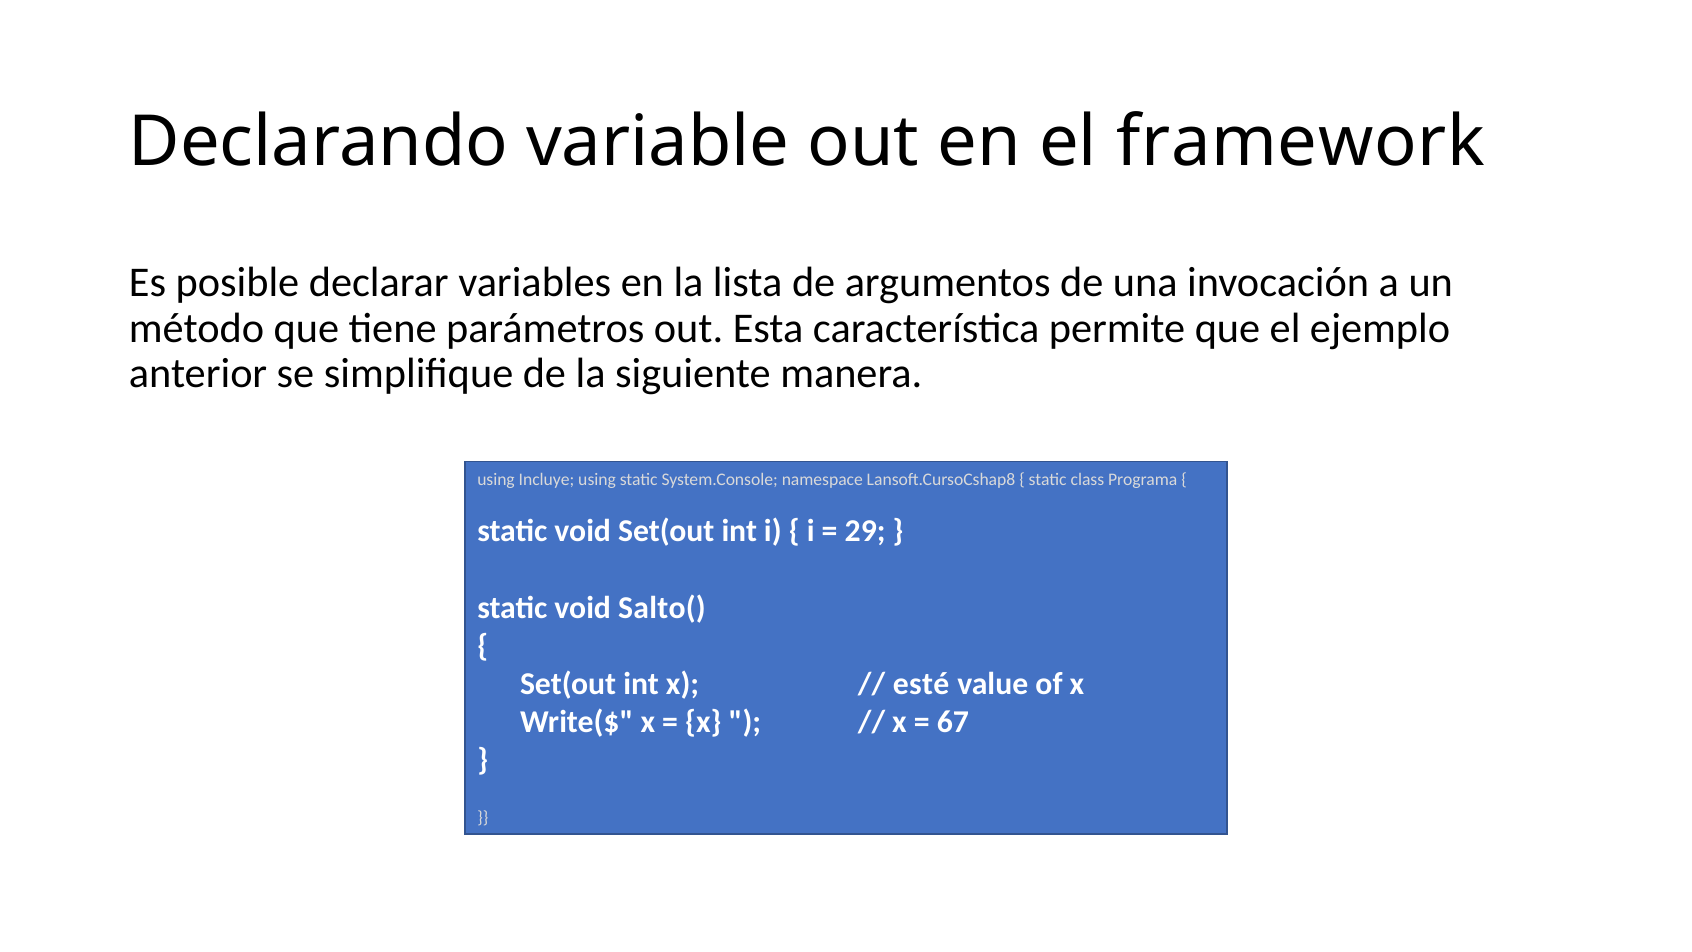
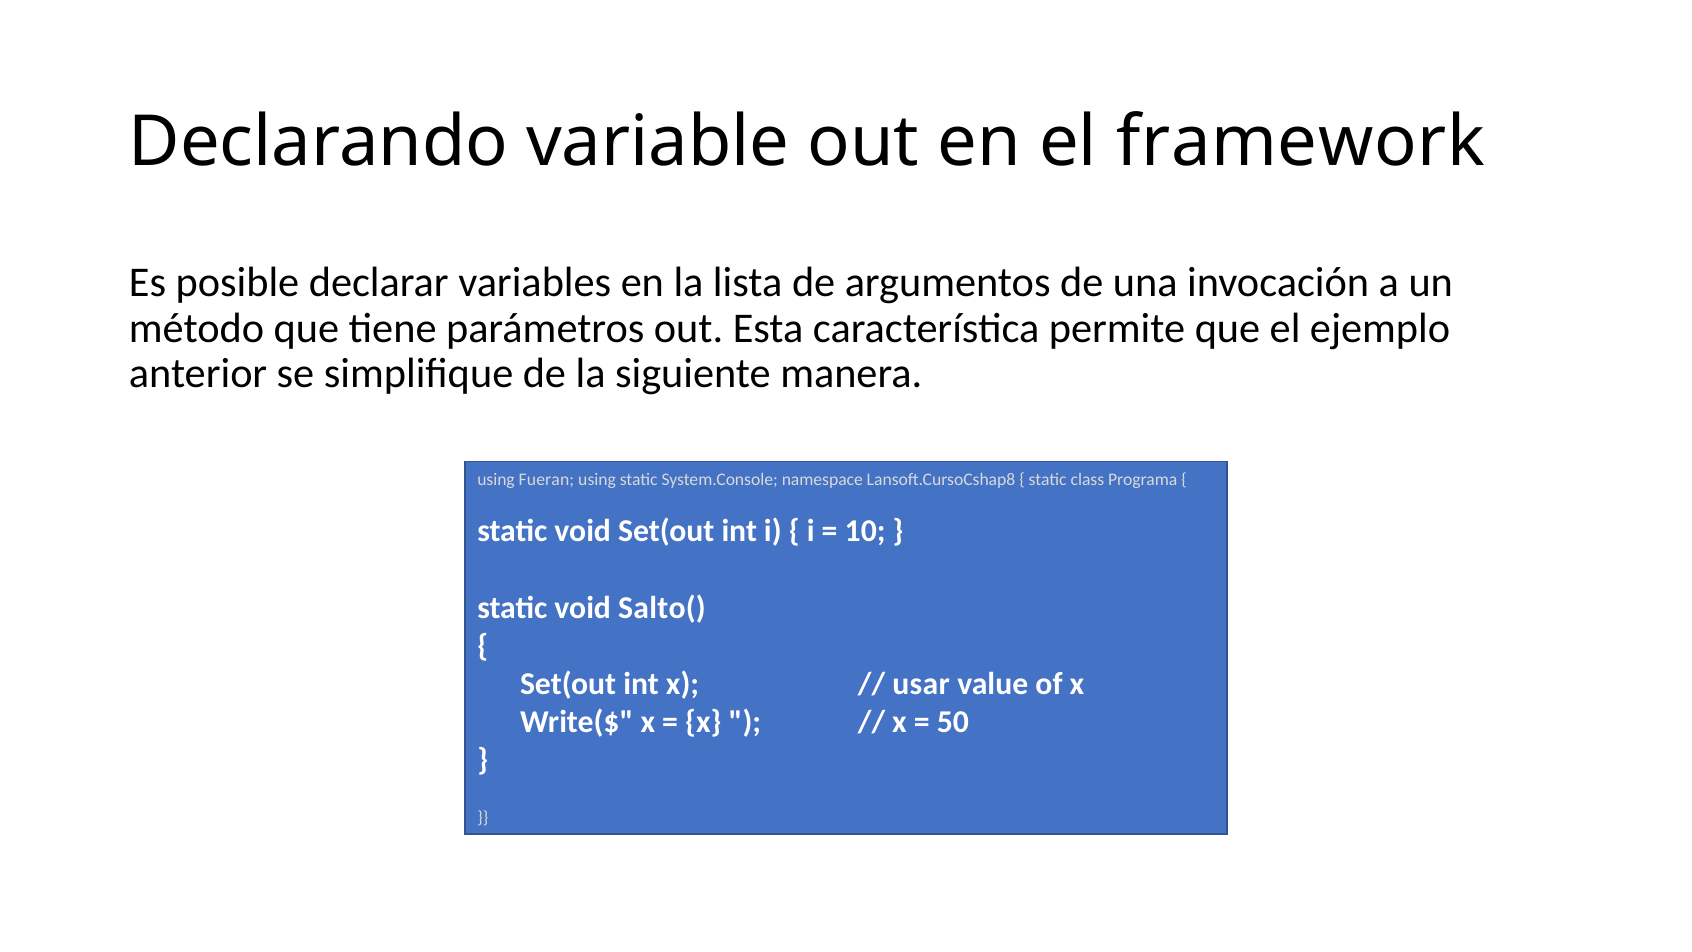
Incluye: Incluye -> Fueran (546, 479)
29: 29 -> 10 (865, 531)
esté: esté -> usar (921, 684)
67: 67 -> 50 (953, 722)
